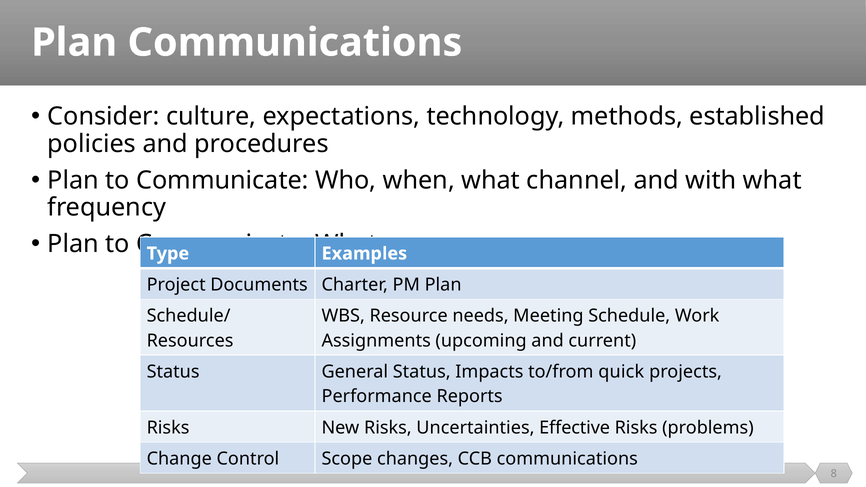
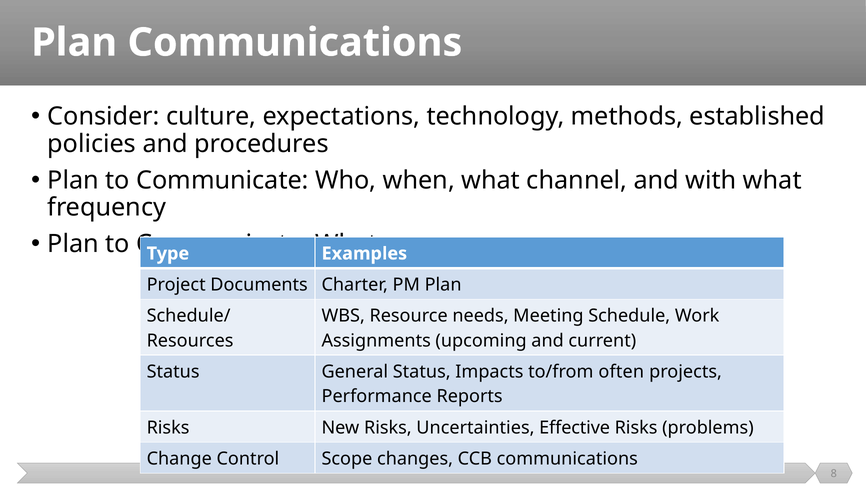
quick: quick -> often (621, 372)
